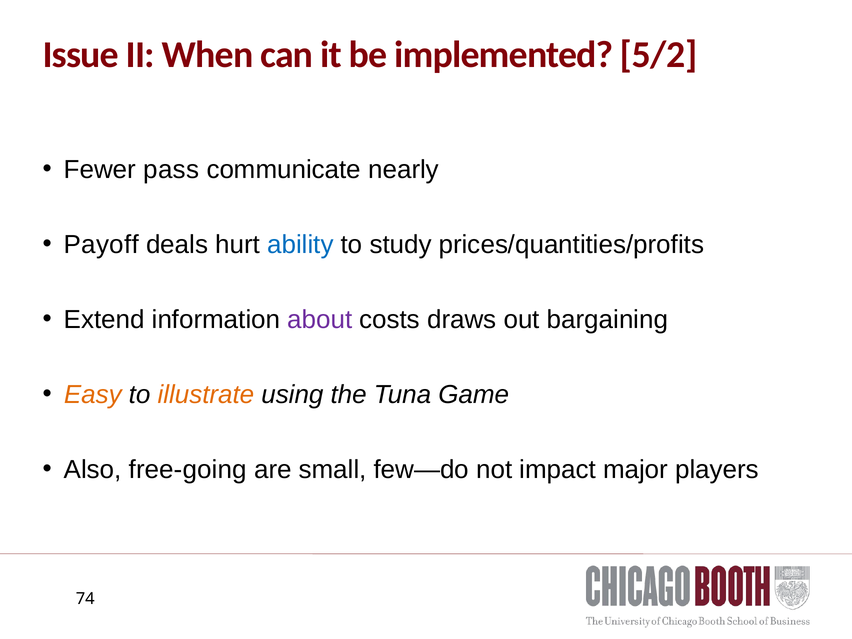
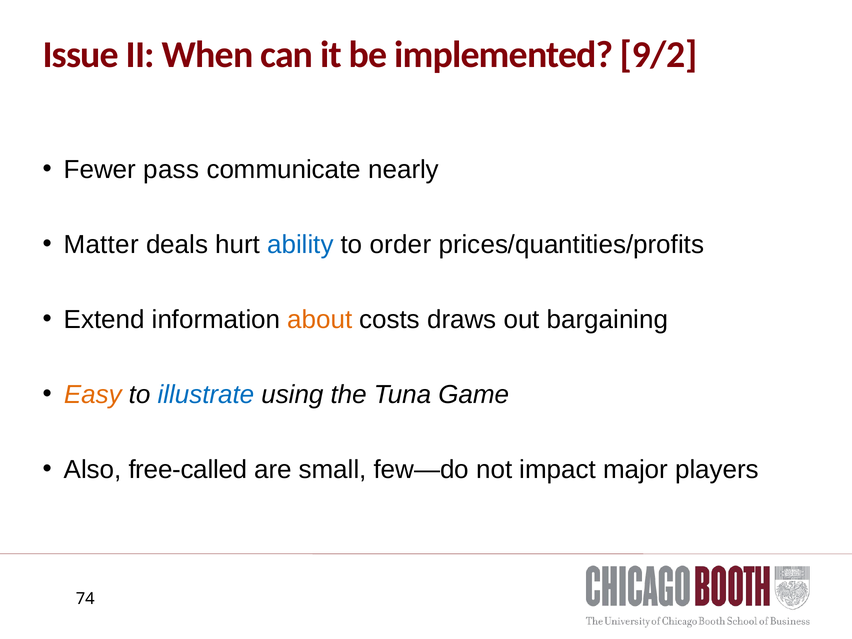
5/2: 5/2 -> 9/2 (659, 55)
Payoff: Payoff -> Matter (101, 245)
study: study -> order (400, 245)
about colour: purple -> orange (320, 320)
illustrate colour: orange -> blue (206, 395)
free-going: free-going -> free-called (188, 470)
